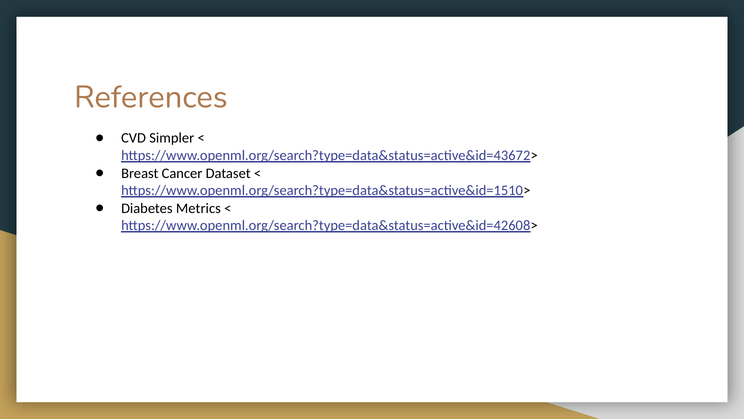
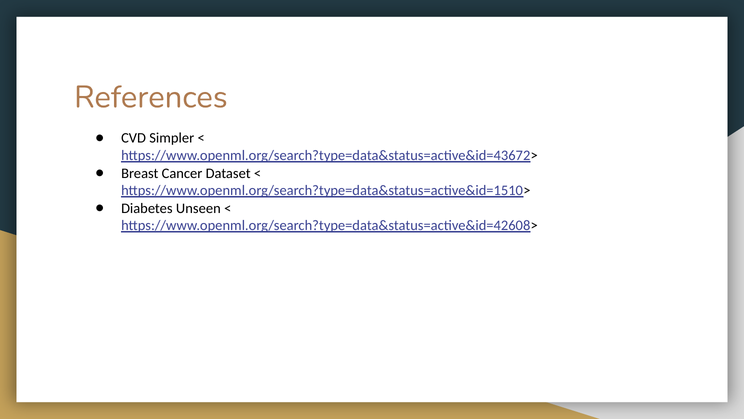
Metrics: Metrics -> Unseen (198, 208)
